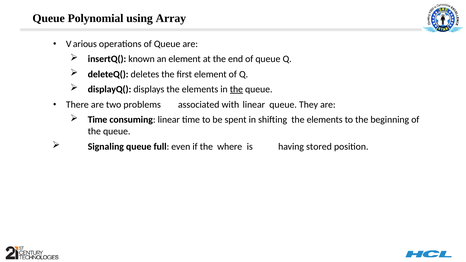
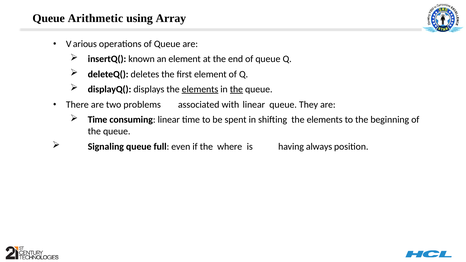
Polynomial: Polynomial -> Arithmetic (95, 18)
elements underline: none -> present (200, 89)
stored: stored -> always (319, 147)
